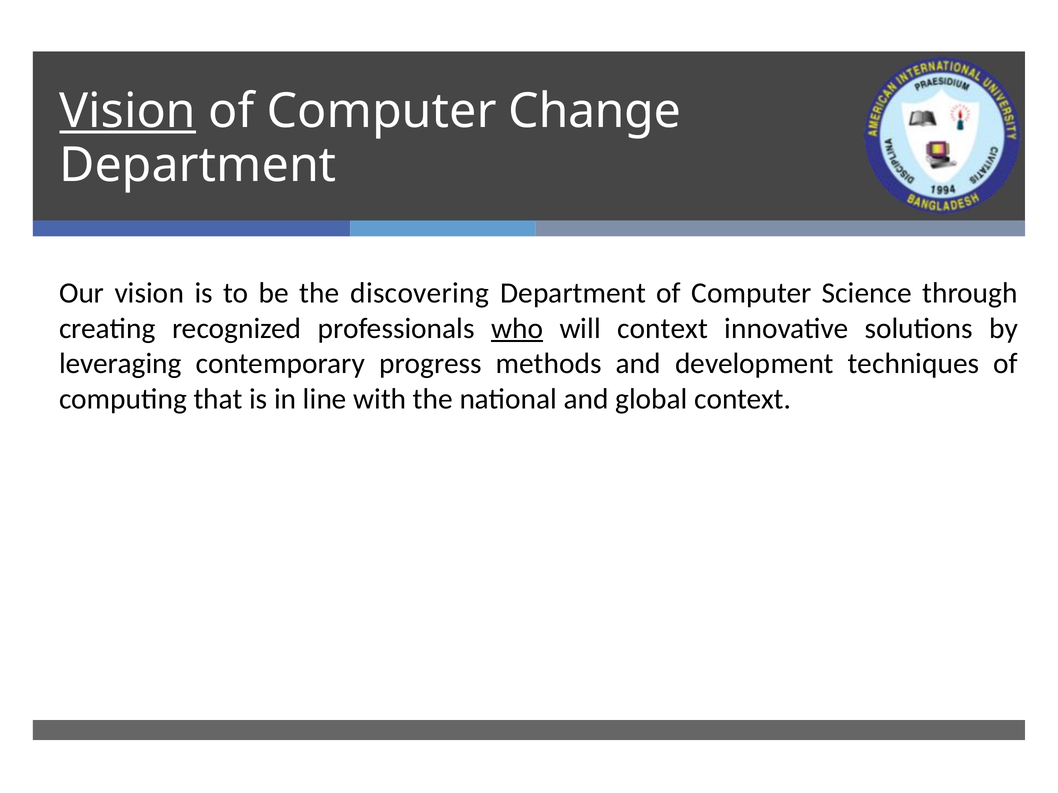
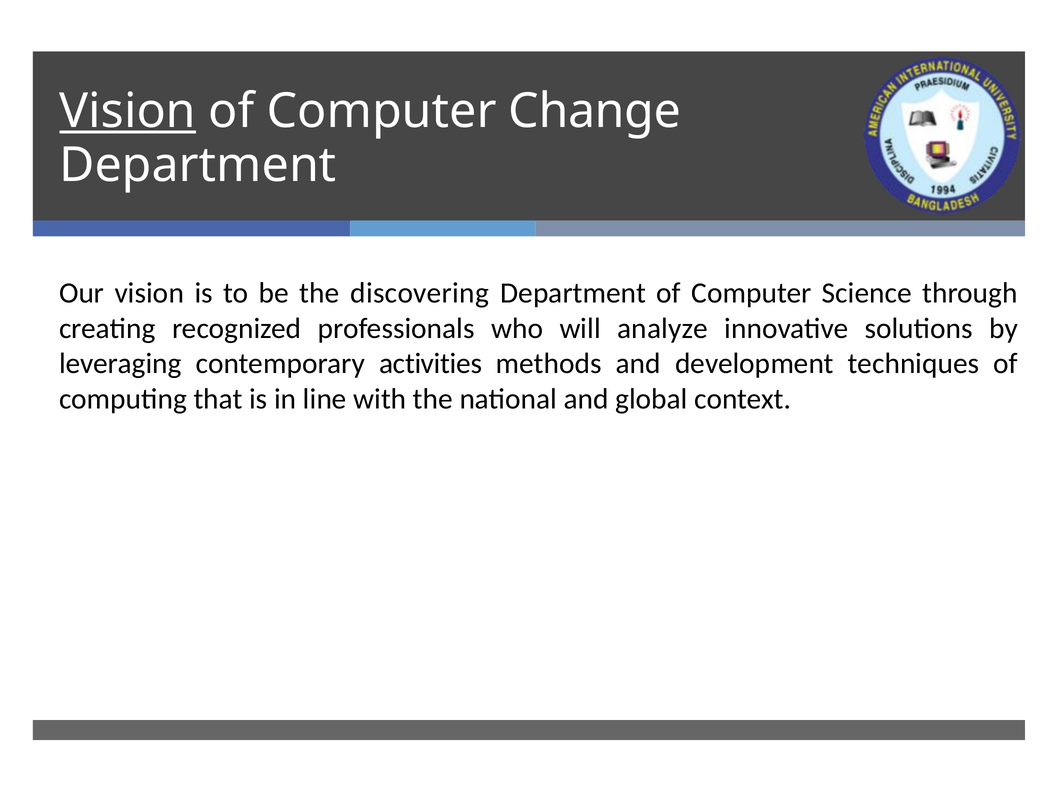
who underline: present -> none (517, 329)
will context: context -> analyze (663, 329)
progress: progress -> activities (431, 364)
